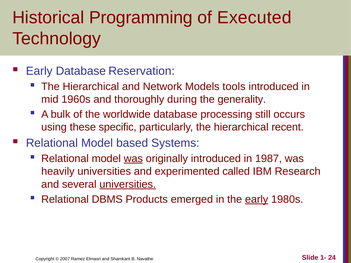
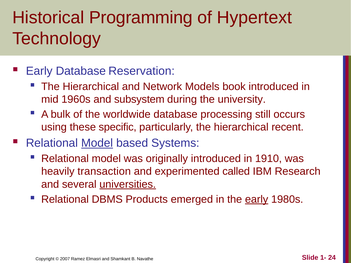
Executed: Executed -> Hypertext (254, 18)
tools: tools -> book (234, 87)
thoroughly: thoroughly -> subsystem (139, 99)
generality: generality -> university (242, 99)
Model underline: none -> present (97, 143)
was underline: present -> none (133, 159)
1987: 1987 -> 1910 (268, 159)
heavily universities: universities -> transaction (104, 172)
